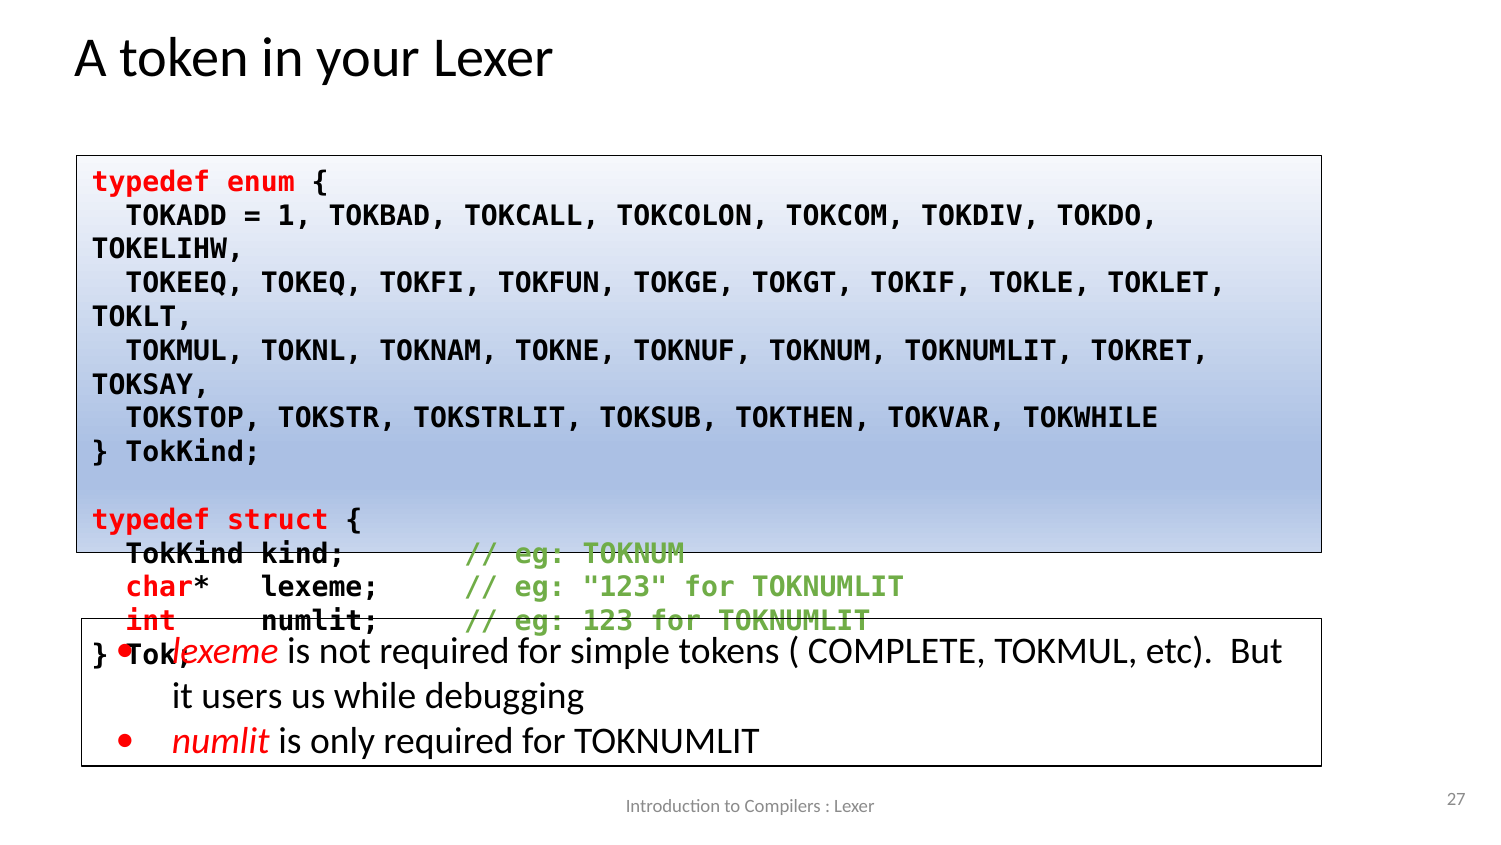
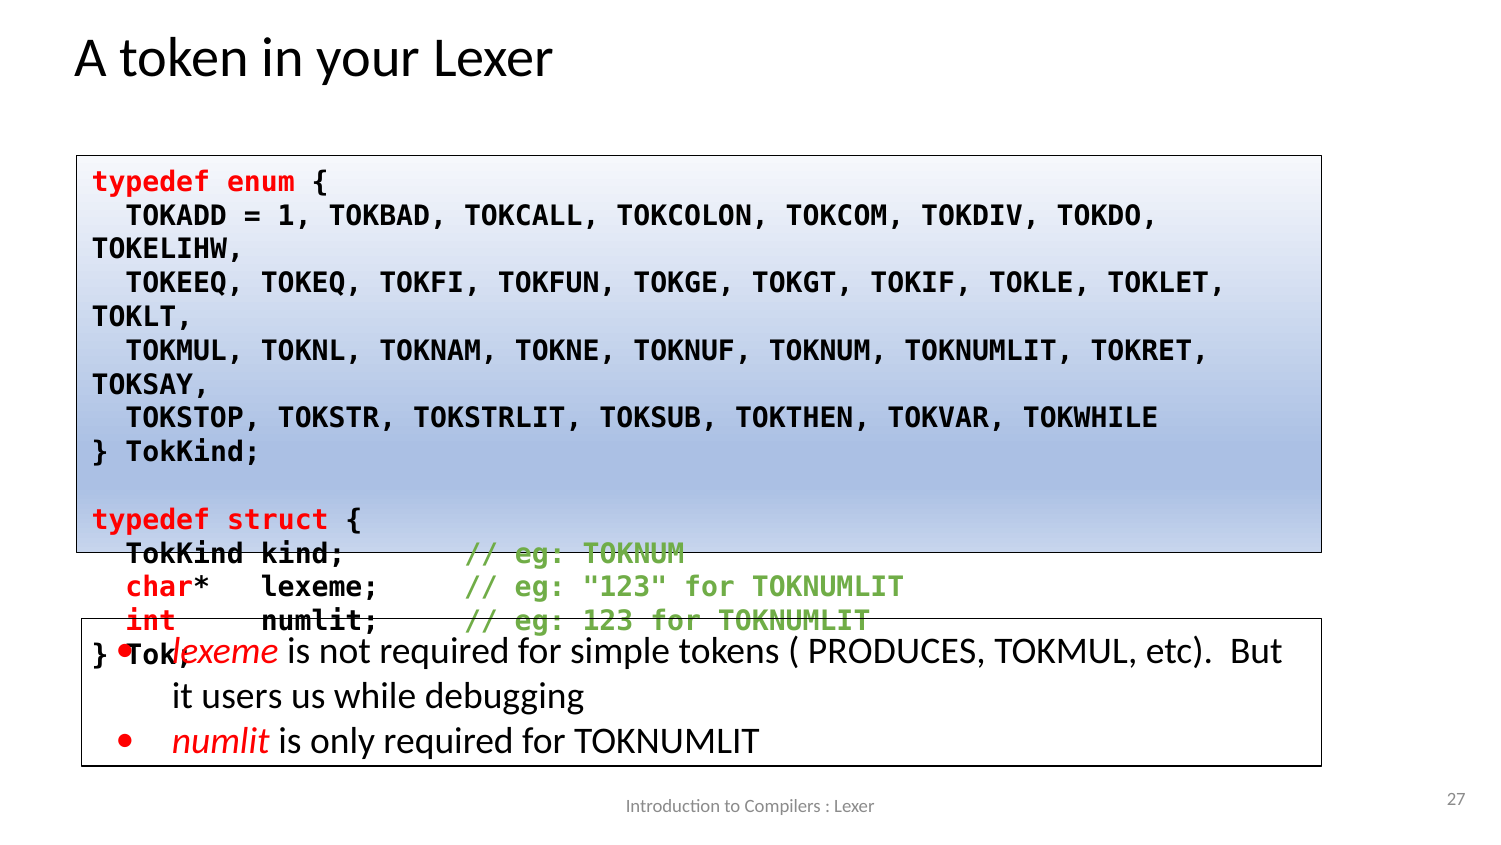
COMPLETE: COMPLETE -> PRODUCES (897, 650)
